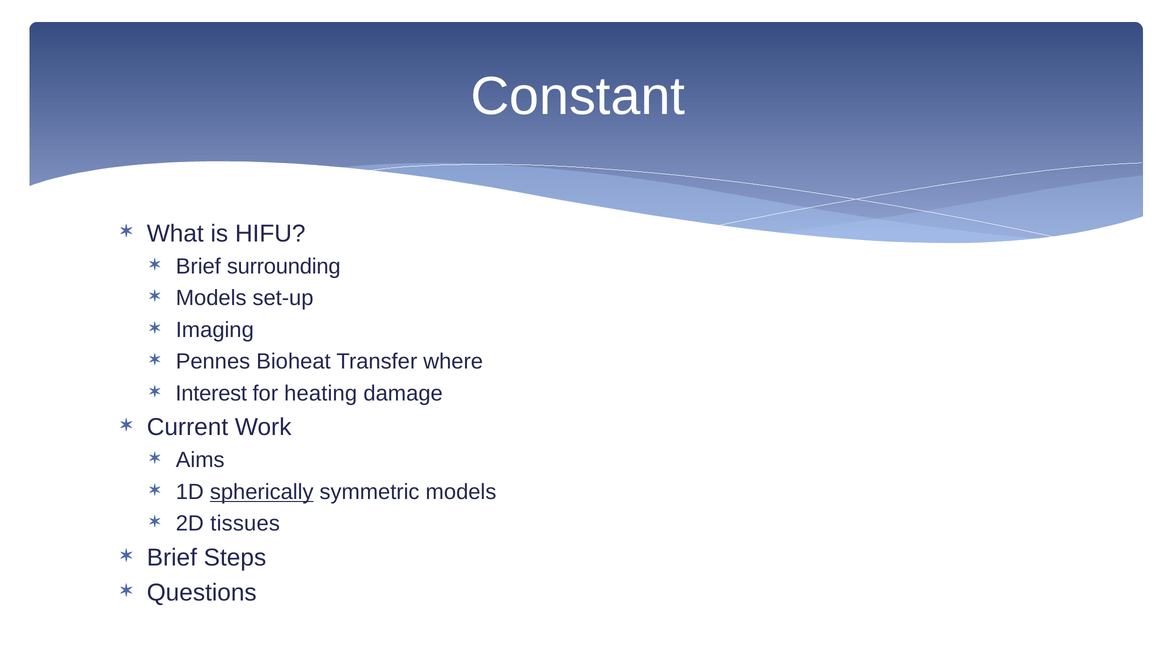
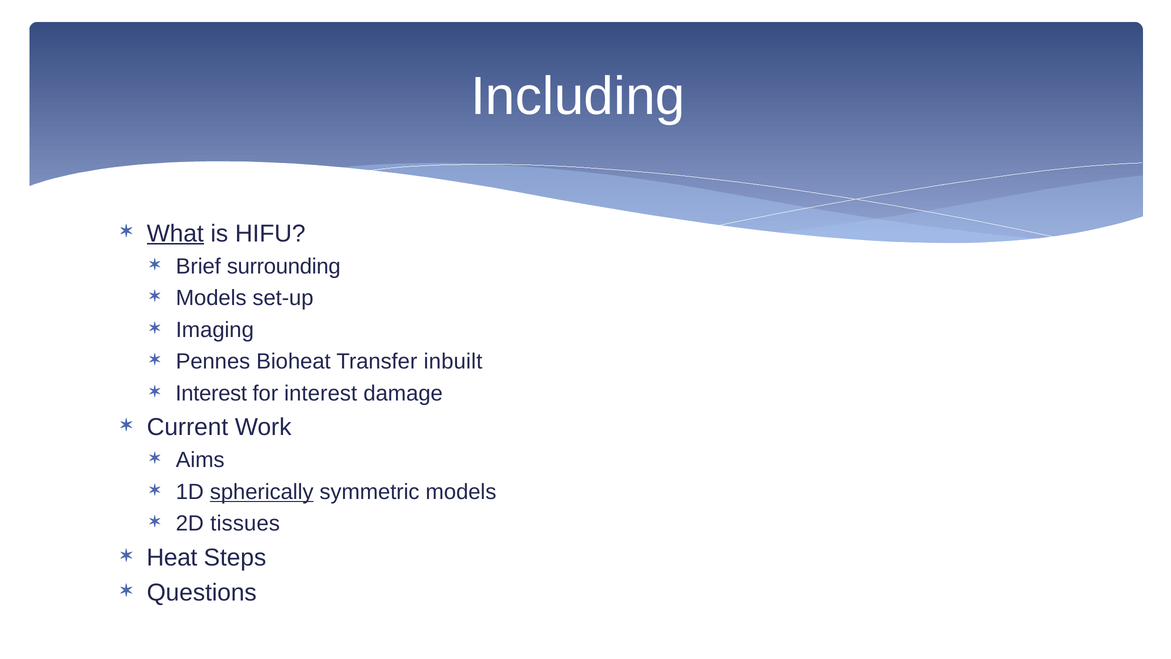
Constant: Constant -> Including (578, 96)
What underline: none -> present (175, 233)
where: where -> inbuilt (453, 361)
for heating: heating -> interest (321, 393)
Brief: Brief -> Heat (172, 557)
